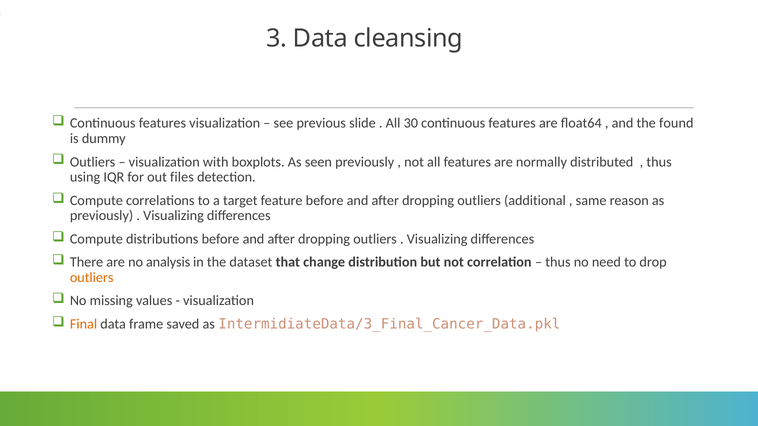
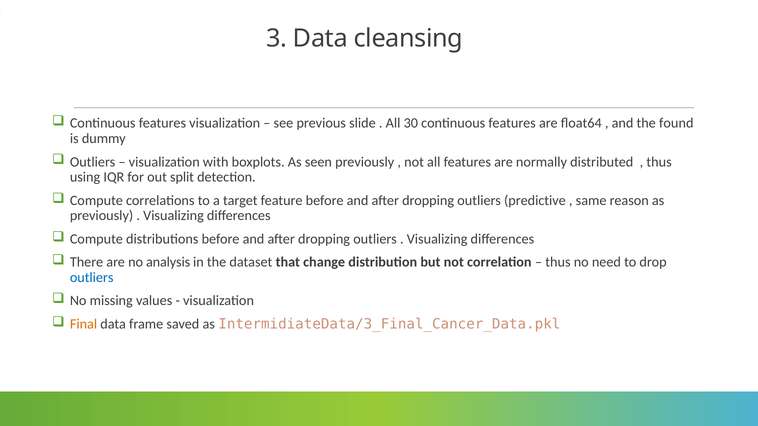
files: files -> split (182, 177)
additional: additional -> predictive (535, 201)
outliers colour: orange -> blue (92, 278)
